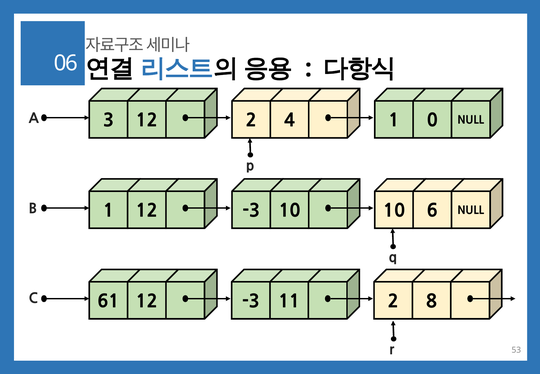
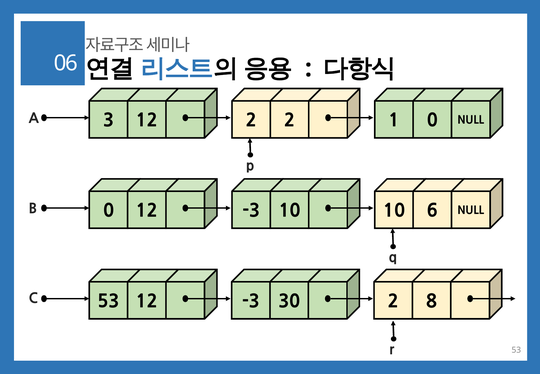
2 4: 4 -> 2 (290, 121)
B 1: 1 -> 0 (109, 211)
C 61: 61 -> 53 (109, 301)
11: 11 -> 30 (289, 301)
